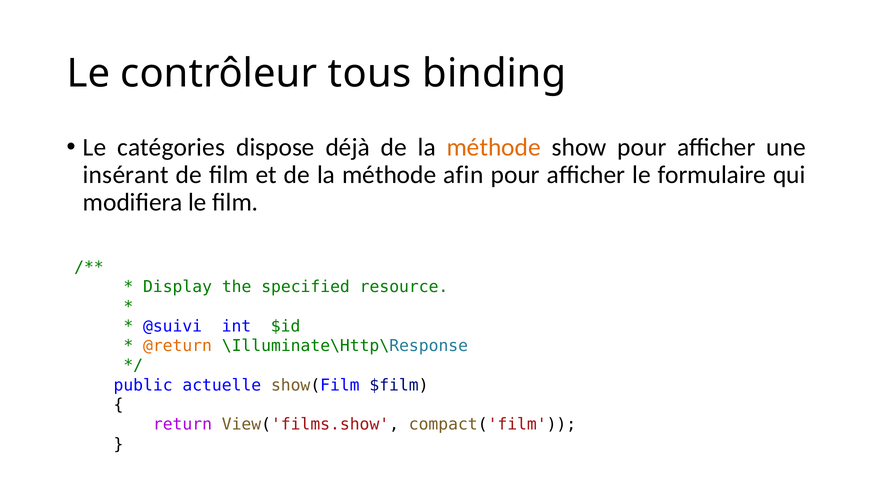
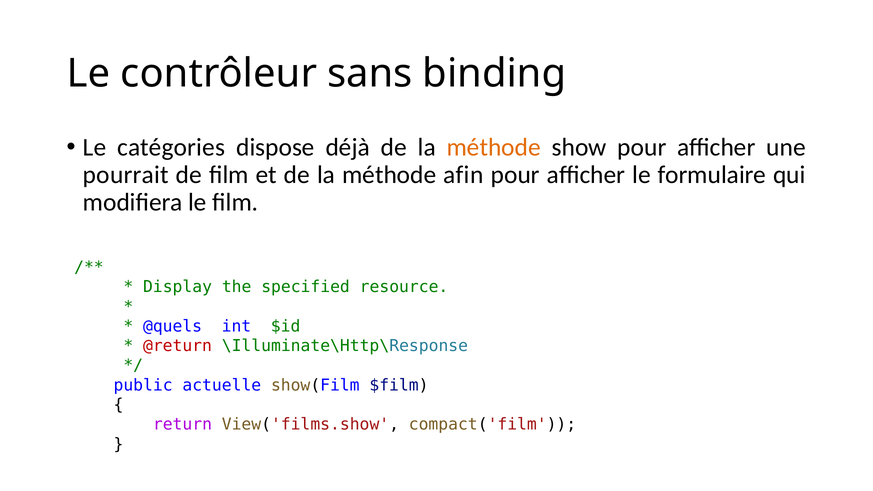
tous: tous -> sans (370, 73)
insérant: insérant -> pourrait (126, 175)
@suivi: @suivi -> @quels (173, 326)
@return colour: orange -> red (177, 346)
